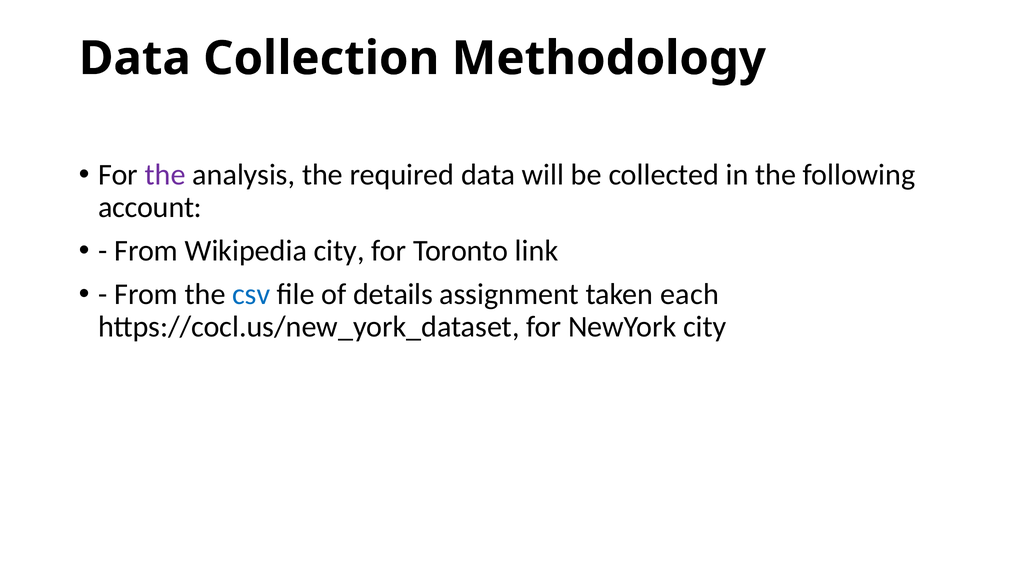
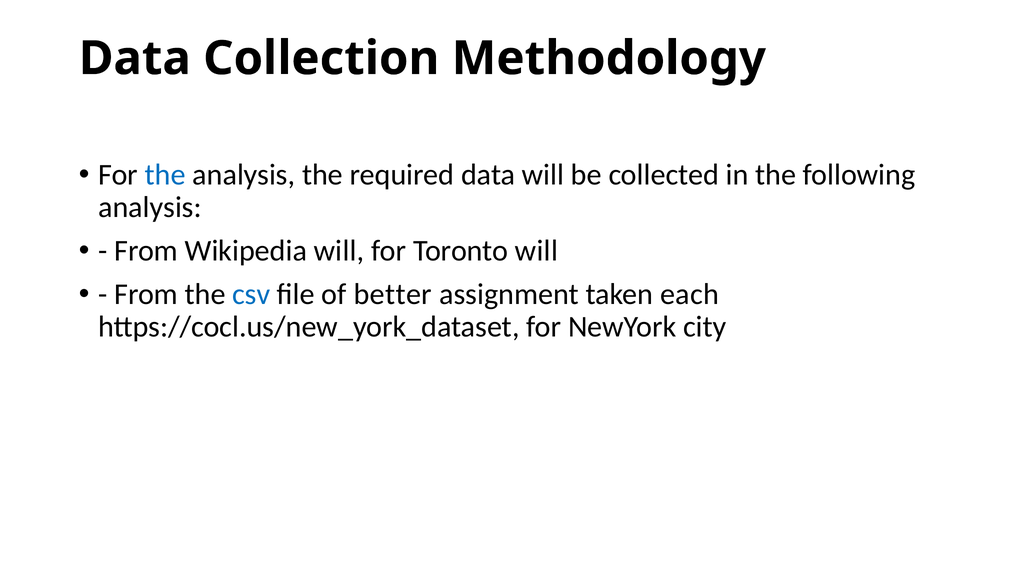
the colour: purple -> blue (165, 175)
account: account -> analysis (150, 207)
Wikipedia city: city -> will (339, 251)
Toronto link: link -> will (536, 251)
details: details -> better (393, 294)
